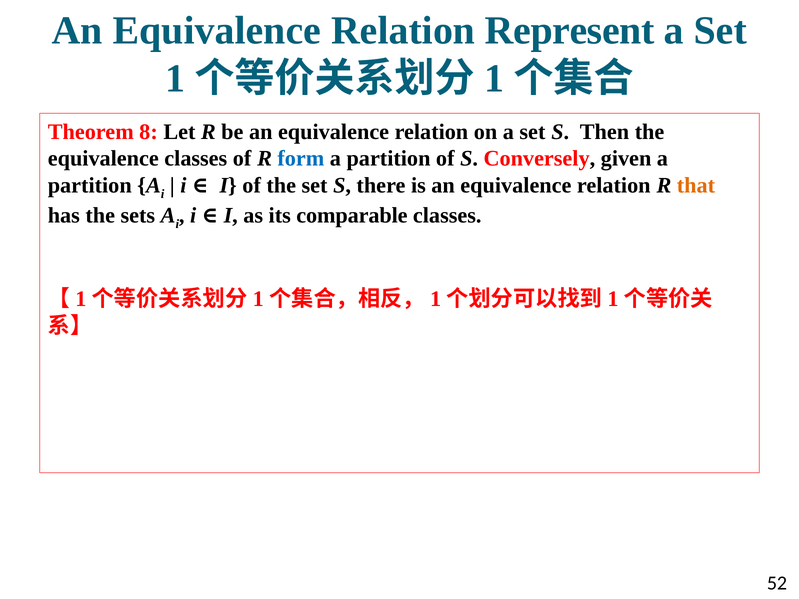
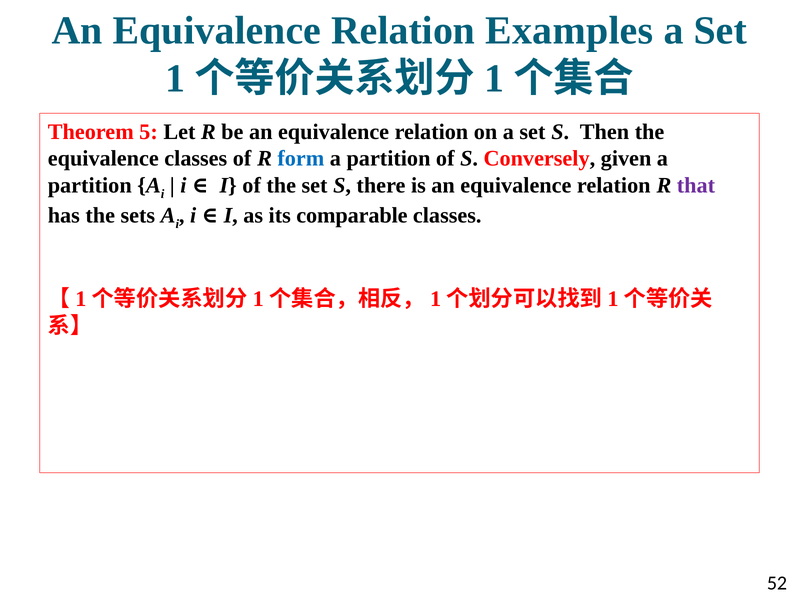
Represent: Represent -> Examples (569, 31)
8: 8 -> 5 (149, 132)
that colour: orange -> purple (696, 185)
